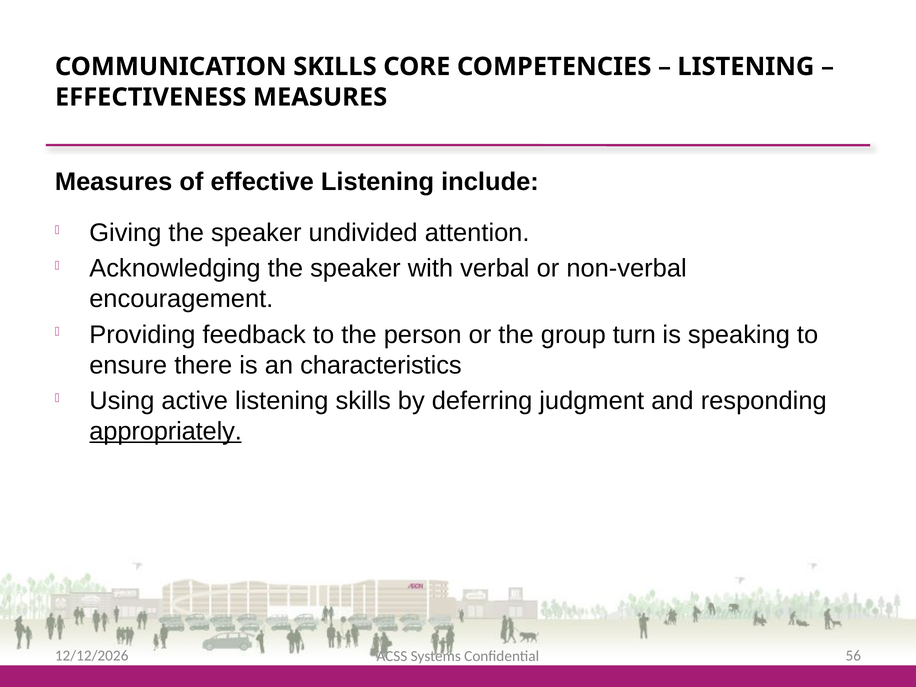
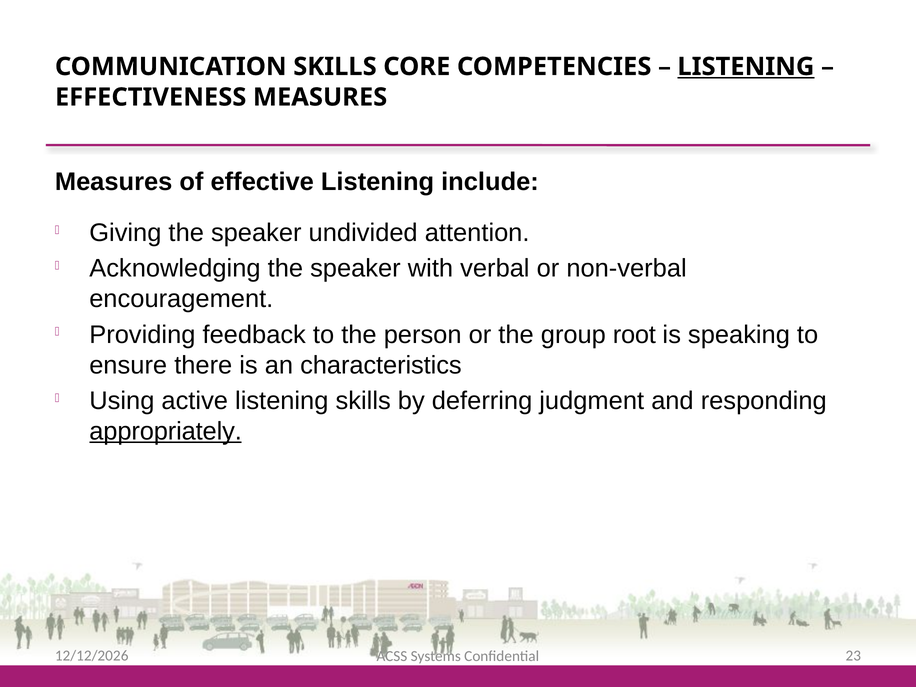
LISTENING underline: none -> present (746, 67)
turn: turn -> root (634, 335)
56: 56 -> 23 (853, 656)
